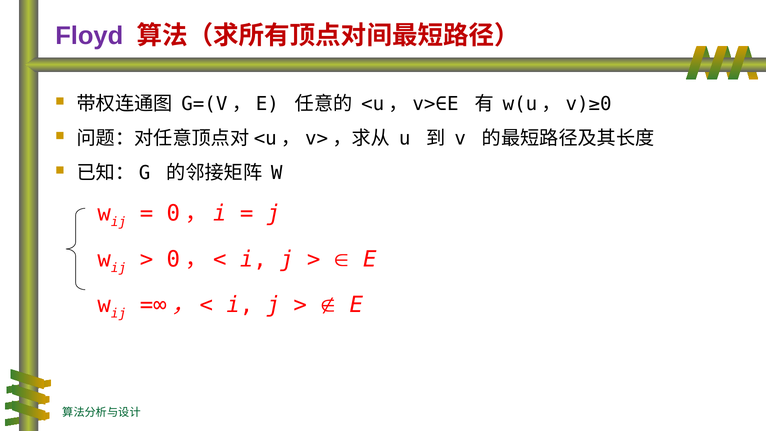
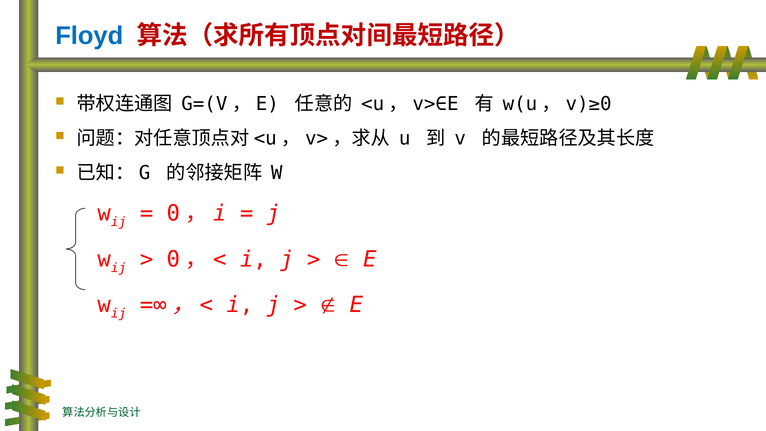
Floyd colour: purple -> blue (89, 36)
